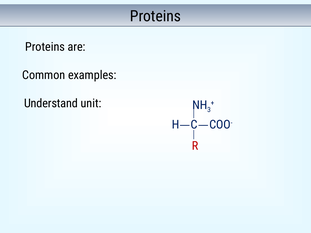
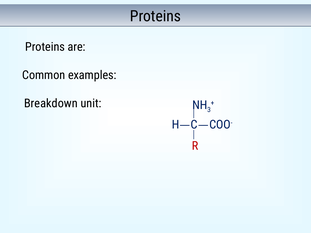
Understand: Understand -> Breakdown (51, 104)
